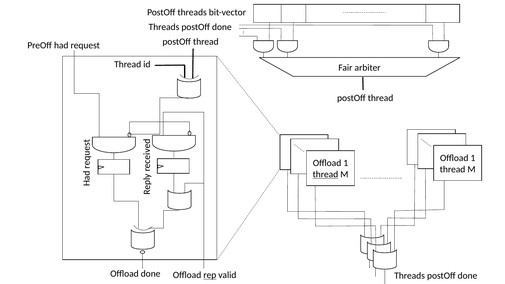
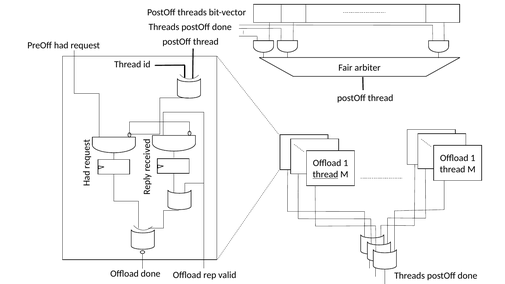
rep underline: present -> none (210, 275)
